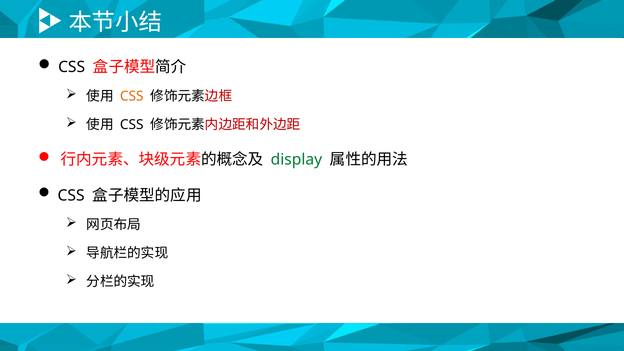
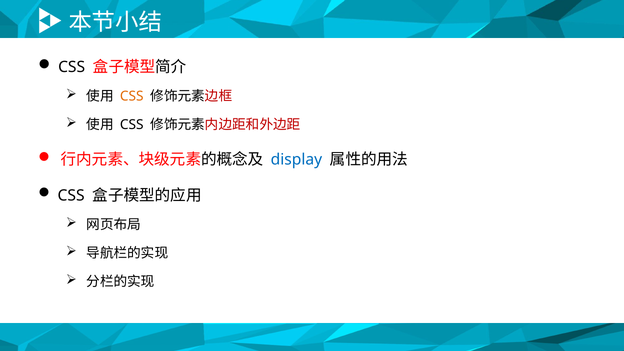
display colour: green -> blue (296, 160)
